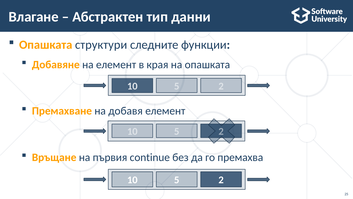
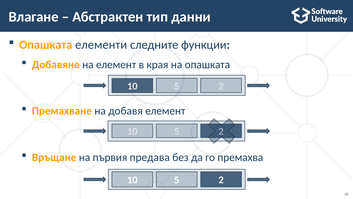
структури: структури -> елементи (101, 45)
continue: continue -> предава (150, 157)
